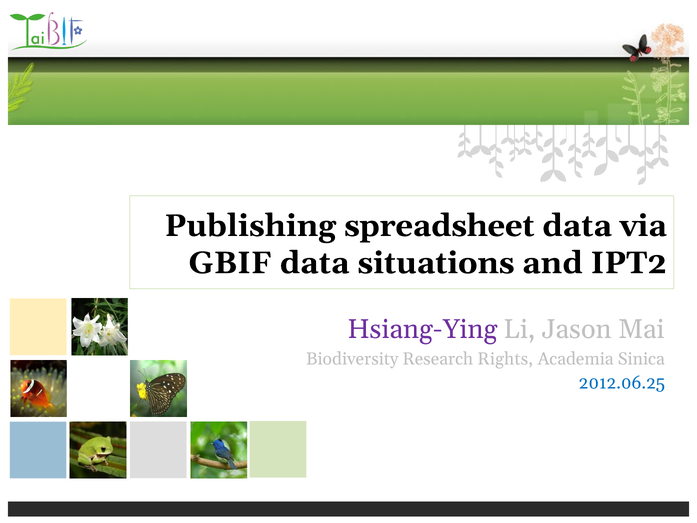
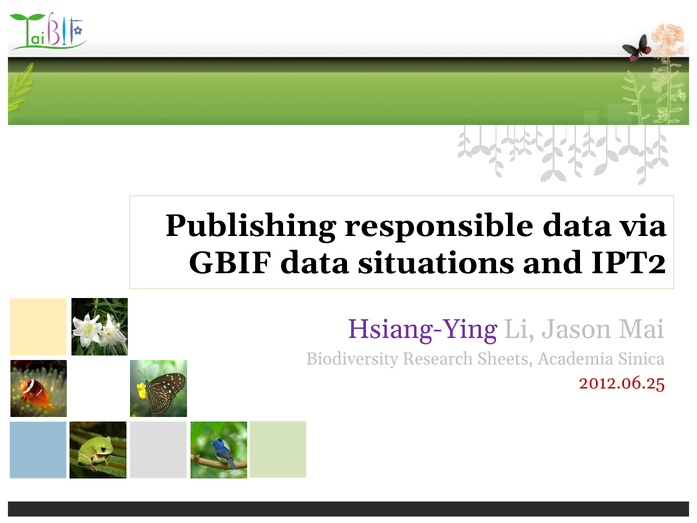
spreadsheet: spreadsheet -> responsible (439, 226)
Rights: Rights -> Sheets (505, 359)
2012.06.25 colour: blue -> red (622, 383)
